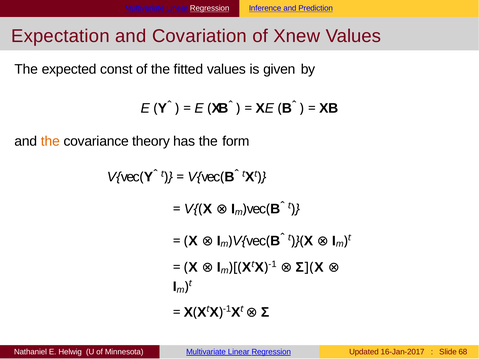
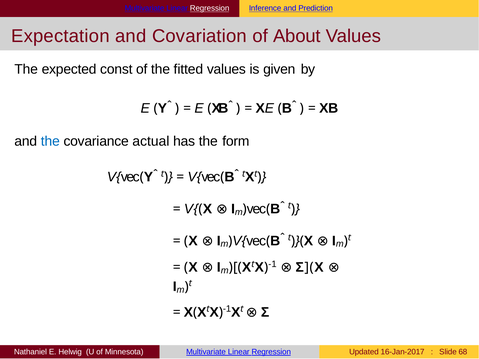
Xnew: Xnew -> About (297, 36)
the colour: orange -> blue (50, 141)
theory: theory -> actual (151, 141)
